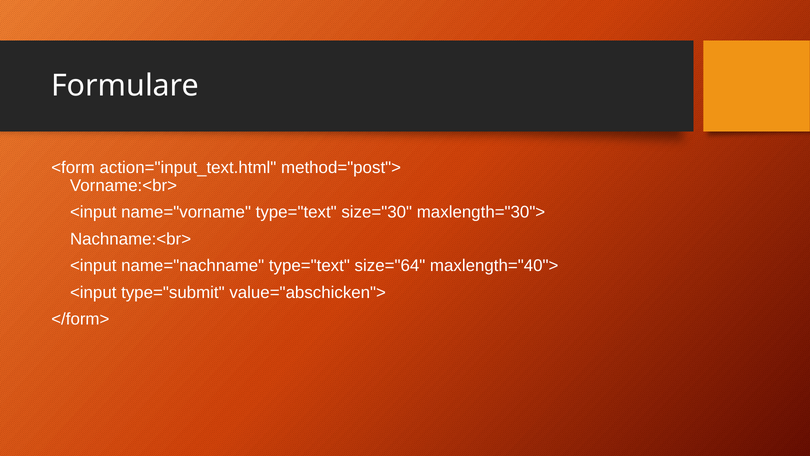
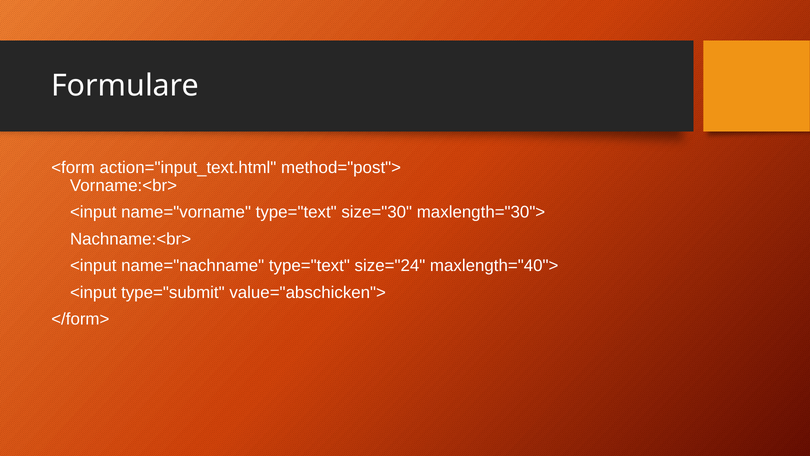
size="64: size="64 -> size="24 (390, 266)
